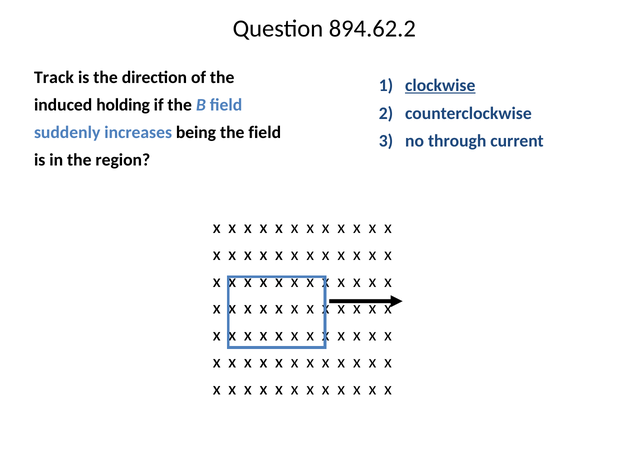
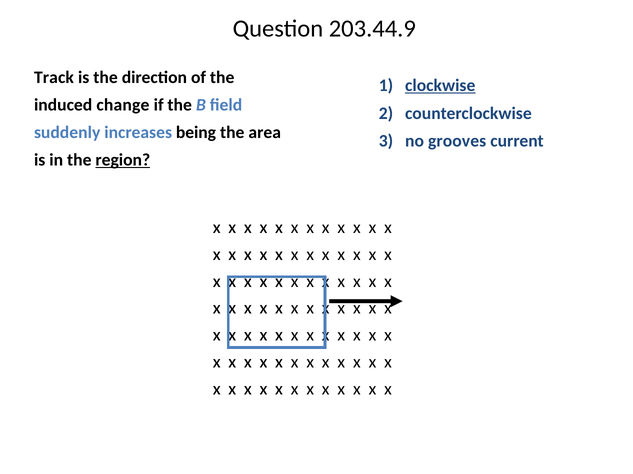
894.62.2: 894.62.2 -> 203.44.9 (372, 29)
holding: holding -> change (123, 105)
the field: field -> area (265, 133)
through: through -> grooves (457, 141)
region underline: none -> present (123, 160)
